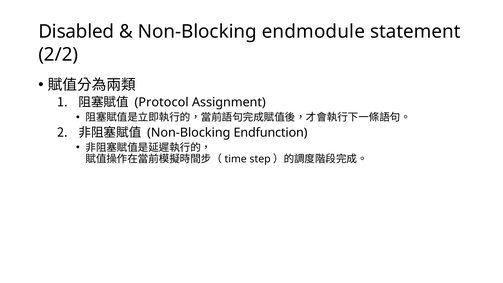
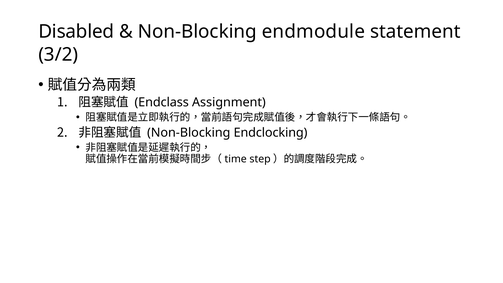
2/2: 2/2 -> 3/2 (58, 55)
Protocol: Protocol -> Endclass (162, 102)
Endfunction: Endfunction -> Endclocking (270, 133)
